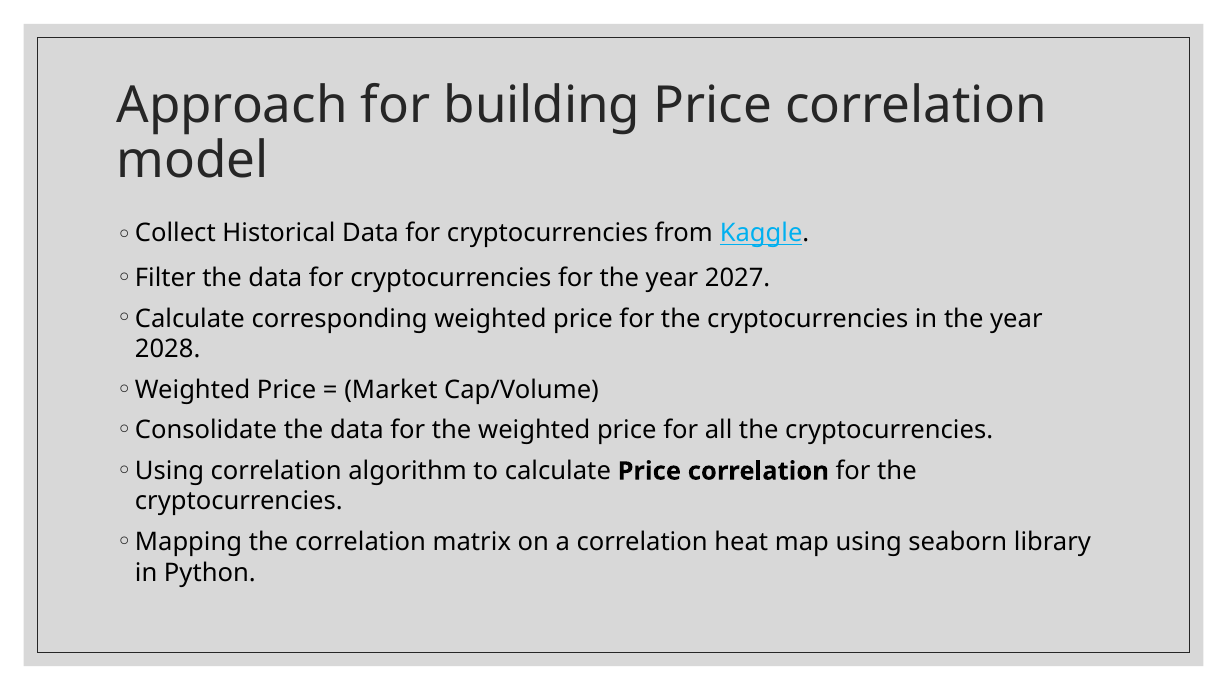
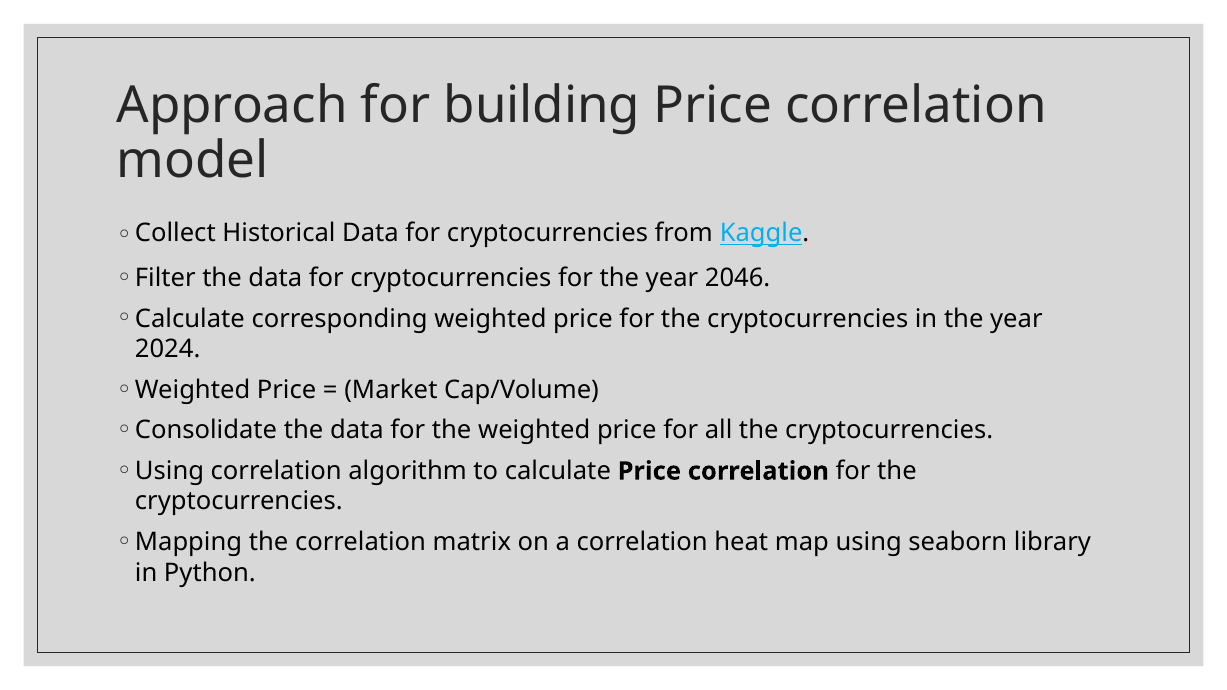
2027: 2027 -> 2046 (738, 278)
2028: 2028 -> 2024 (168, 349)
